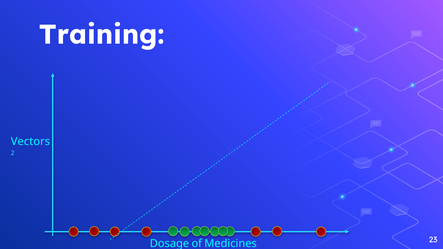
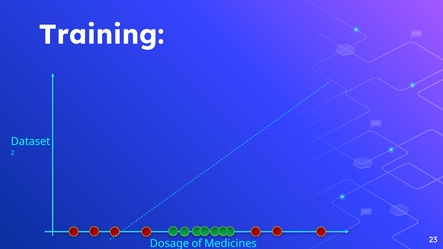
Vectors: Vectors -> Dataset (31, 142)
